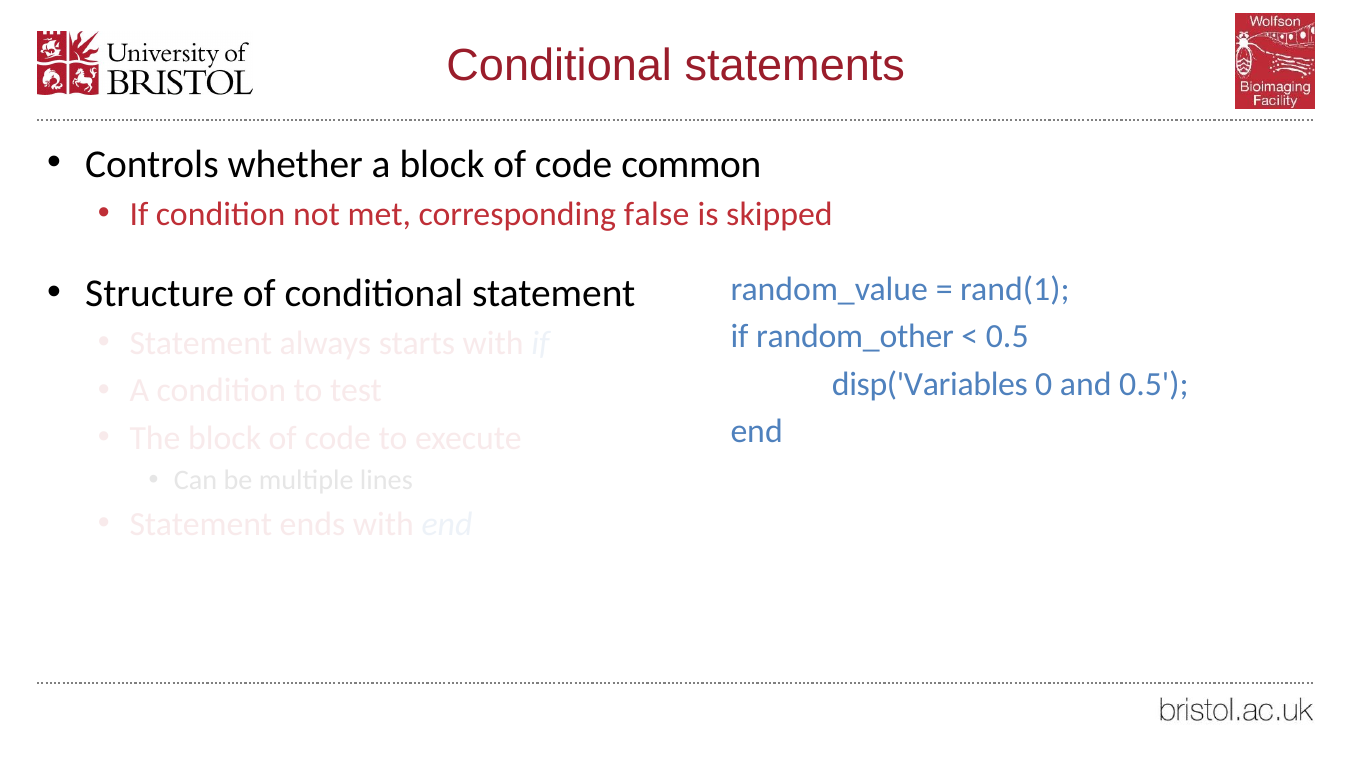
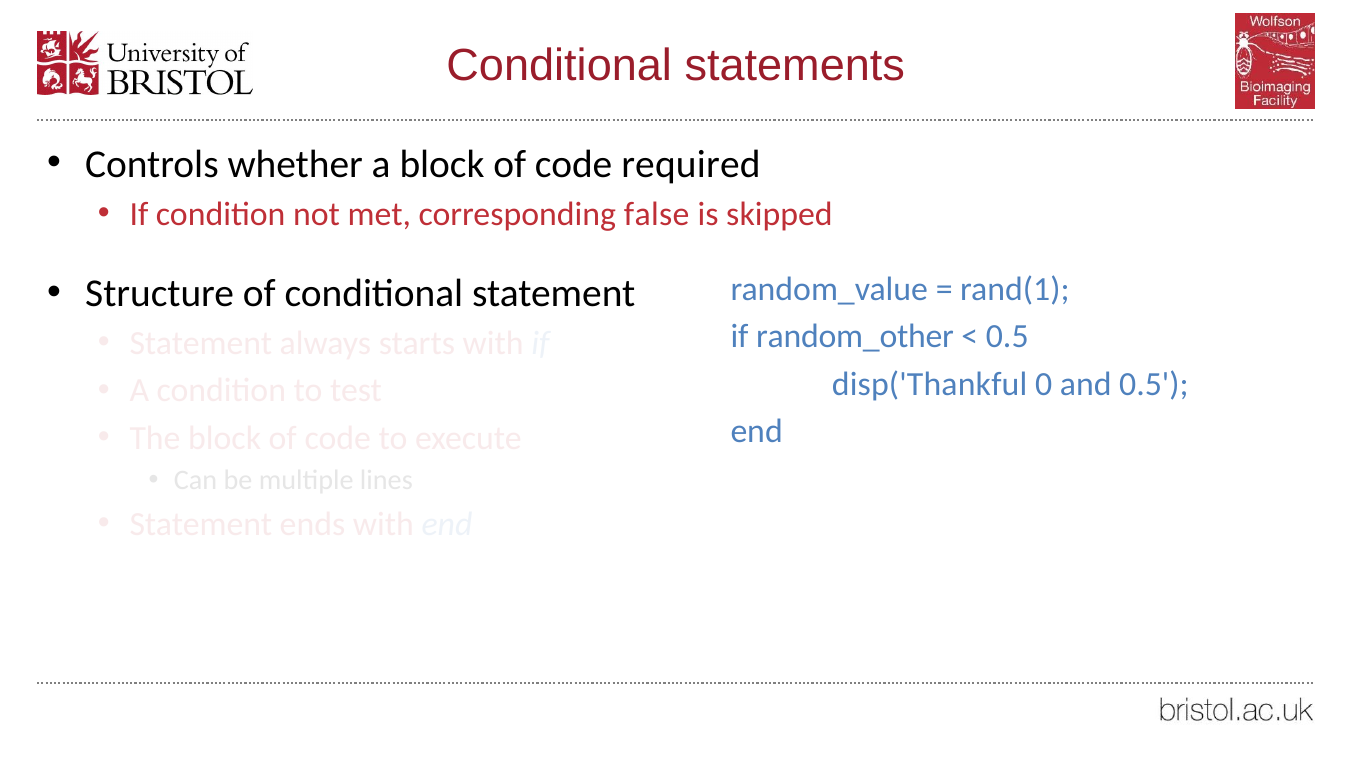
common: common -> required (691, 164)
disp('Variables: disp('Variables -> disp('Thankful (930, 384)
